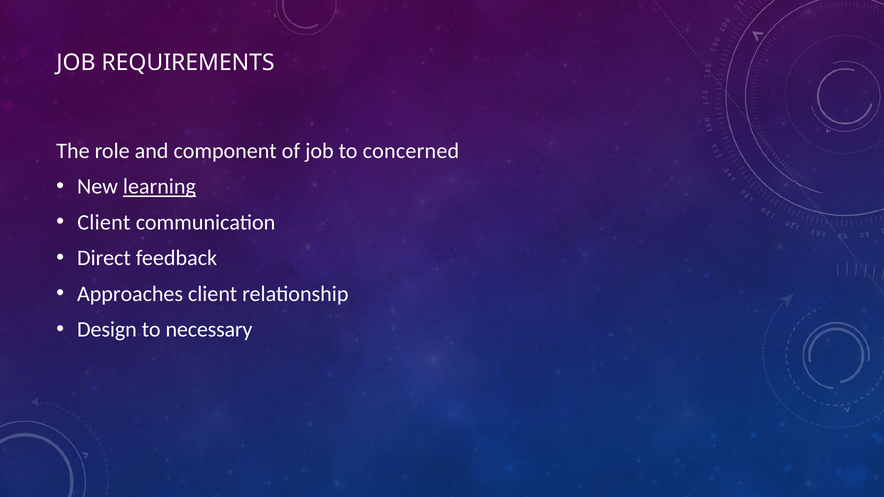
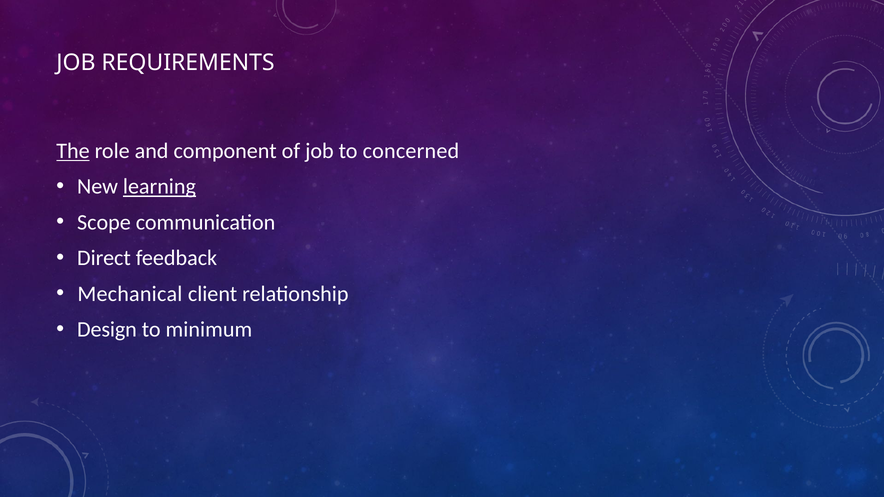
The underline: none -> present (73, 151)
Client: Client -> Scope (104, 222)
Approaches: Approaches -> Mechanical (130, 294)
necessary: necessary -> minimum (209, 330)
